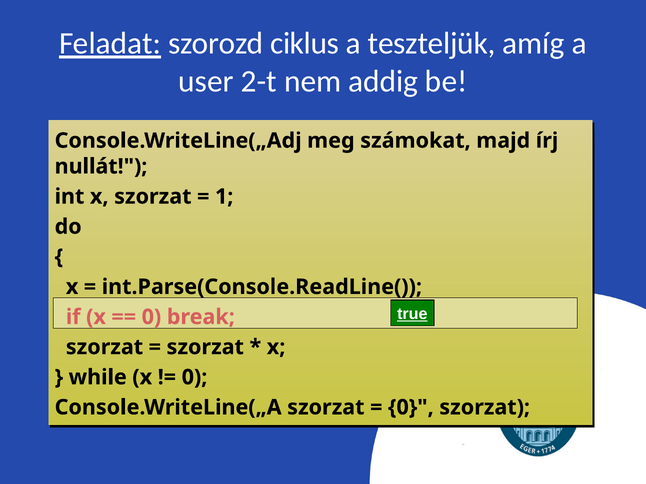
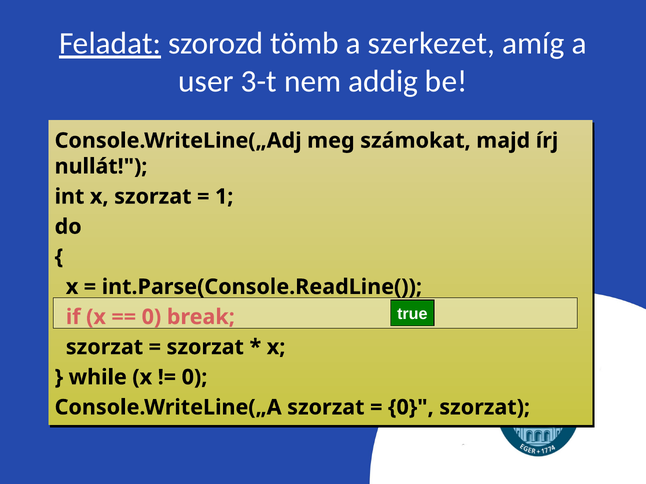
ciklus: ciklus -> tömb (305, 44)
teszteljük: teszteljük -> szerkezet (432, 44)
2-t: 2-t -> 3-t (259, 81)
true underline: present -> none (412, 314)
